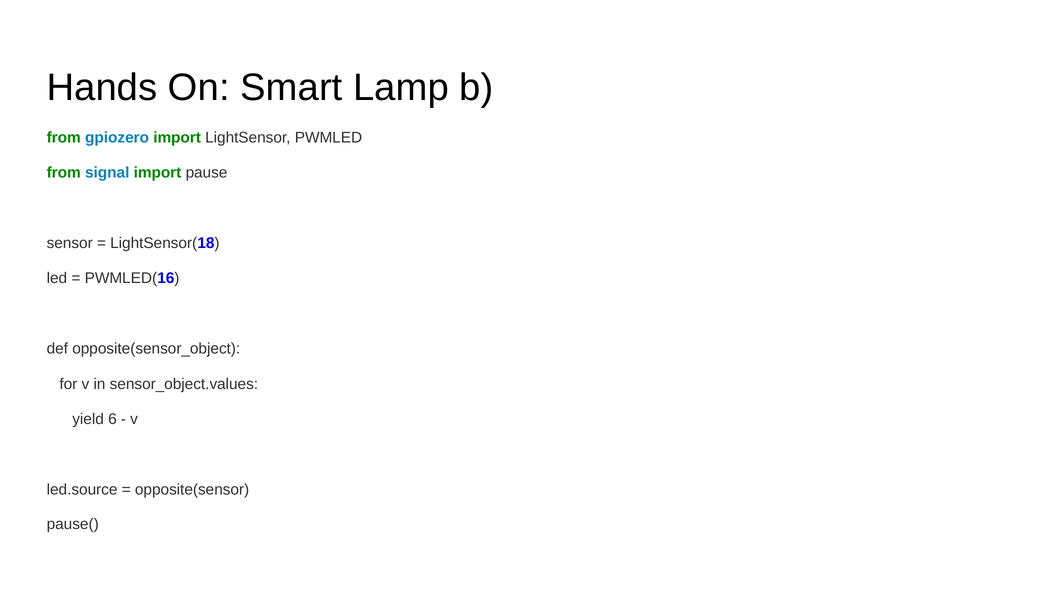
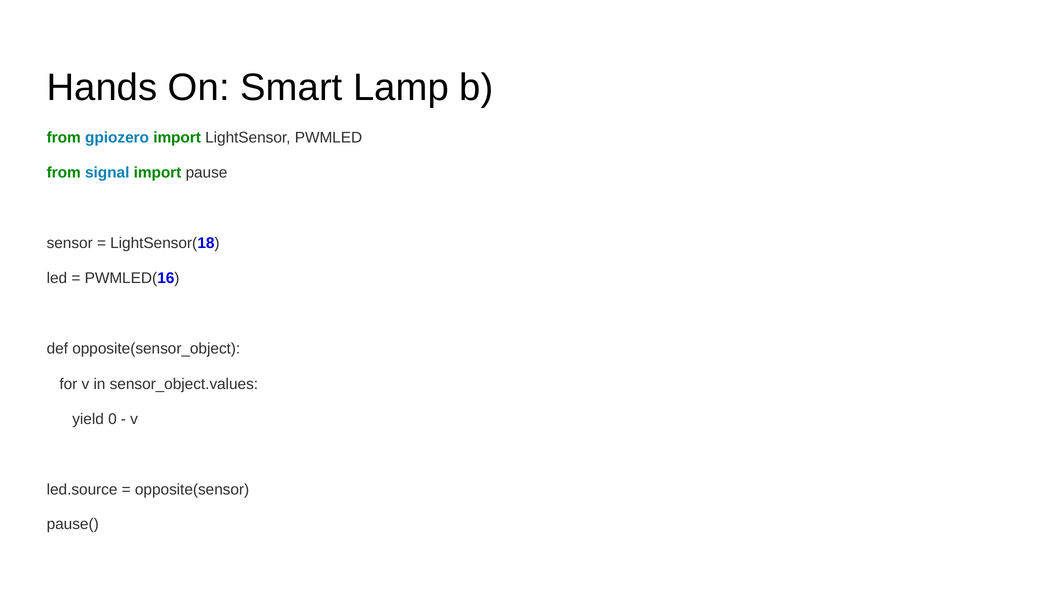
6: 6 -> 0 (112, 420)
